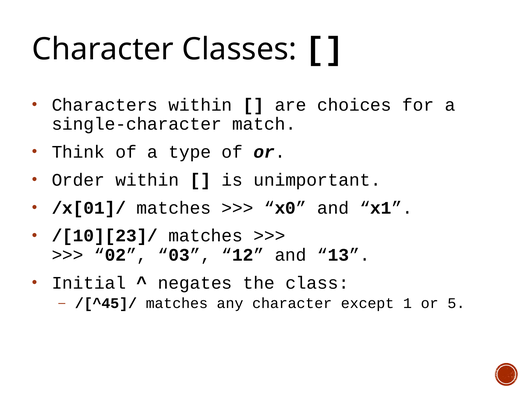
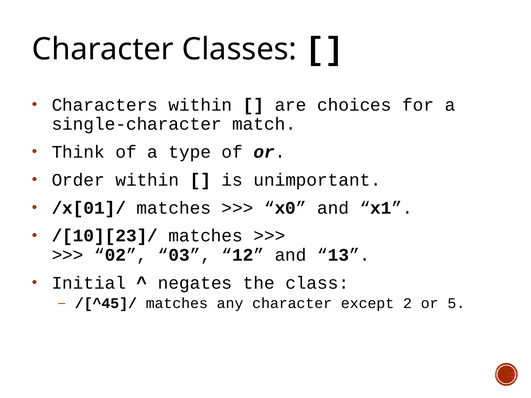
1: 1 -> 2 (407, 304)
